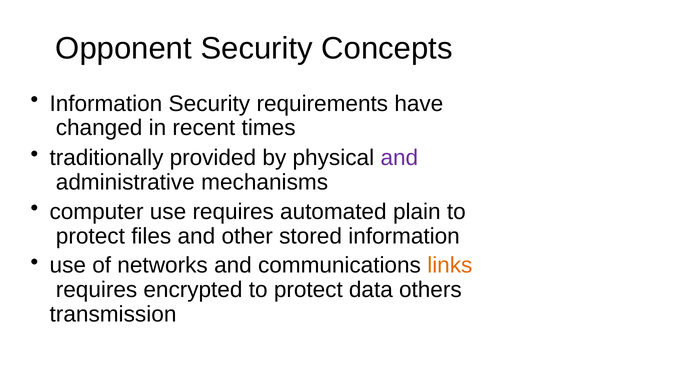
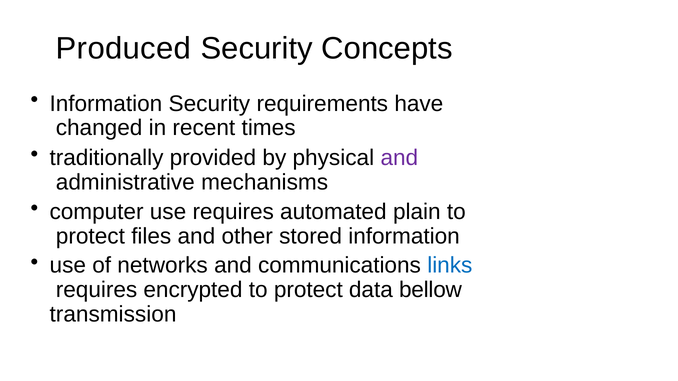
Opponent: Opponent -> Produced (124, 48)
links colour: orange -> blue (450, 266)
others: others -> bellow (430, 290)
